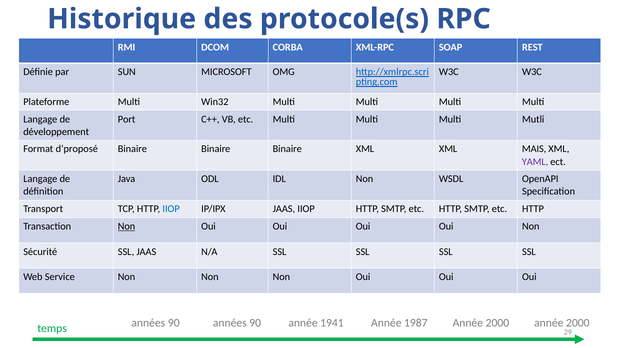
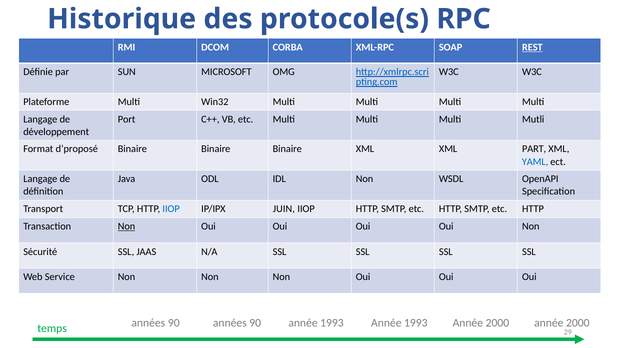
REST underline: none -> present (532, 47)
MAIS: MAIS -> PART (534, 149)
YAML colour: purple -> blue (535, 162)
IP/IPX JAAS: JAAS -> JUIN (284, 209)
1941: 1941 -> 1993 (332, 323)
1987: 1987 -> 1993 (416, 323)
